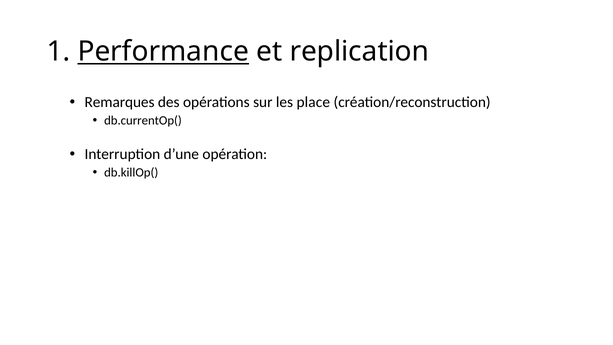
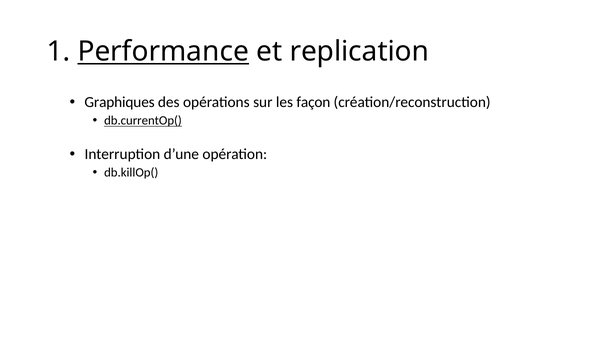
Remarques: Remarques -> Graphiques (120, 102)
place: place -> façon (313, 102)
db.currentOp( underline: none -> present (143, 121)
